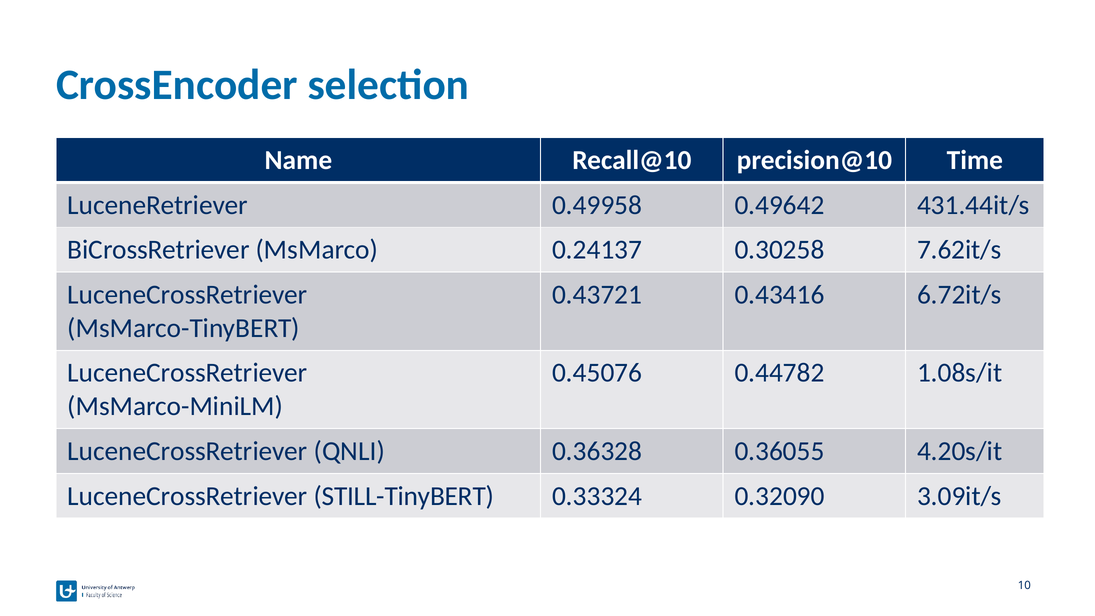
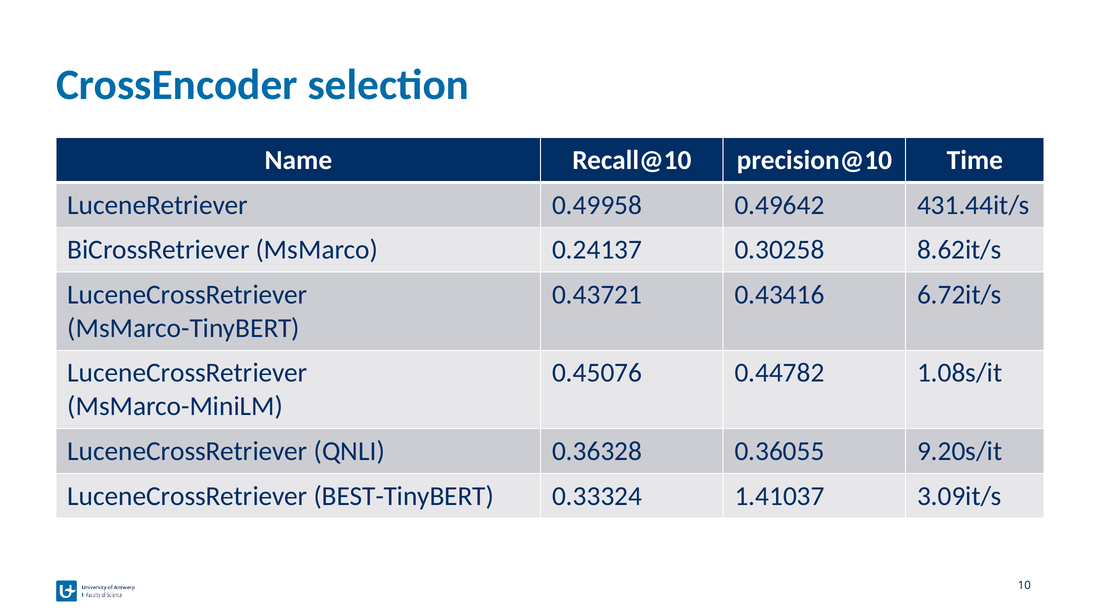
7.62it/s: 7.62it/s -> 8.62it/s (959, 250)
4.20s/it: 4.20s/it -> 9.20s/it (960, 451)
STILL-TinyBERT: STILL-TinyBERT -> BEST-TinyBERT (404, 496)
0.32090: 0.32090 -> 1.41037 (780, 496)
